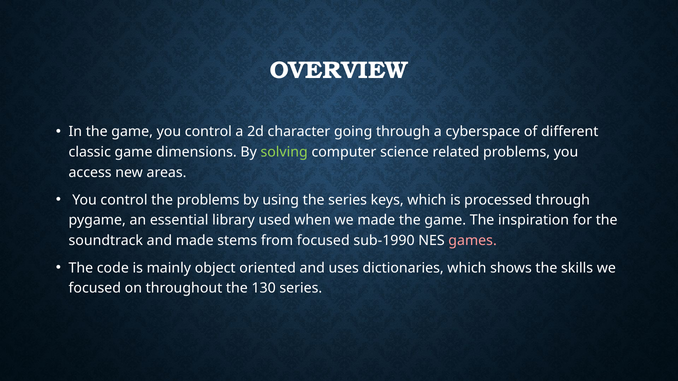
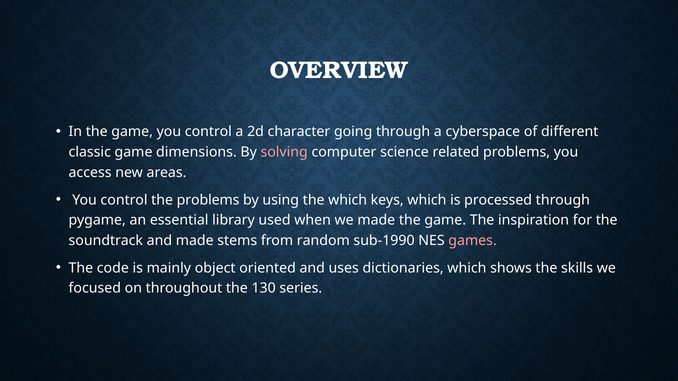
solving colour: light green -> pink (284, 152)
the series: series -> which (348, 200)
from focused: focused -> random (323, 241)
